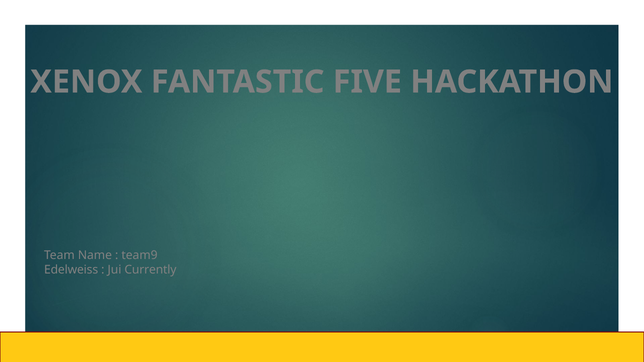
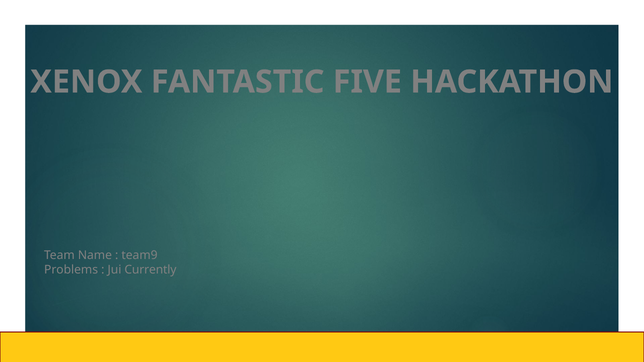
Edelweiss: Edelweiss -> Problems (71, 270)
